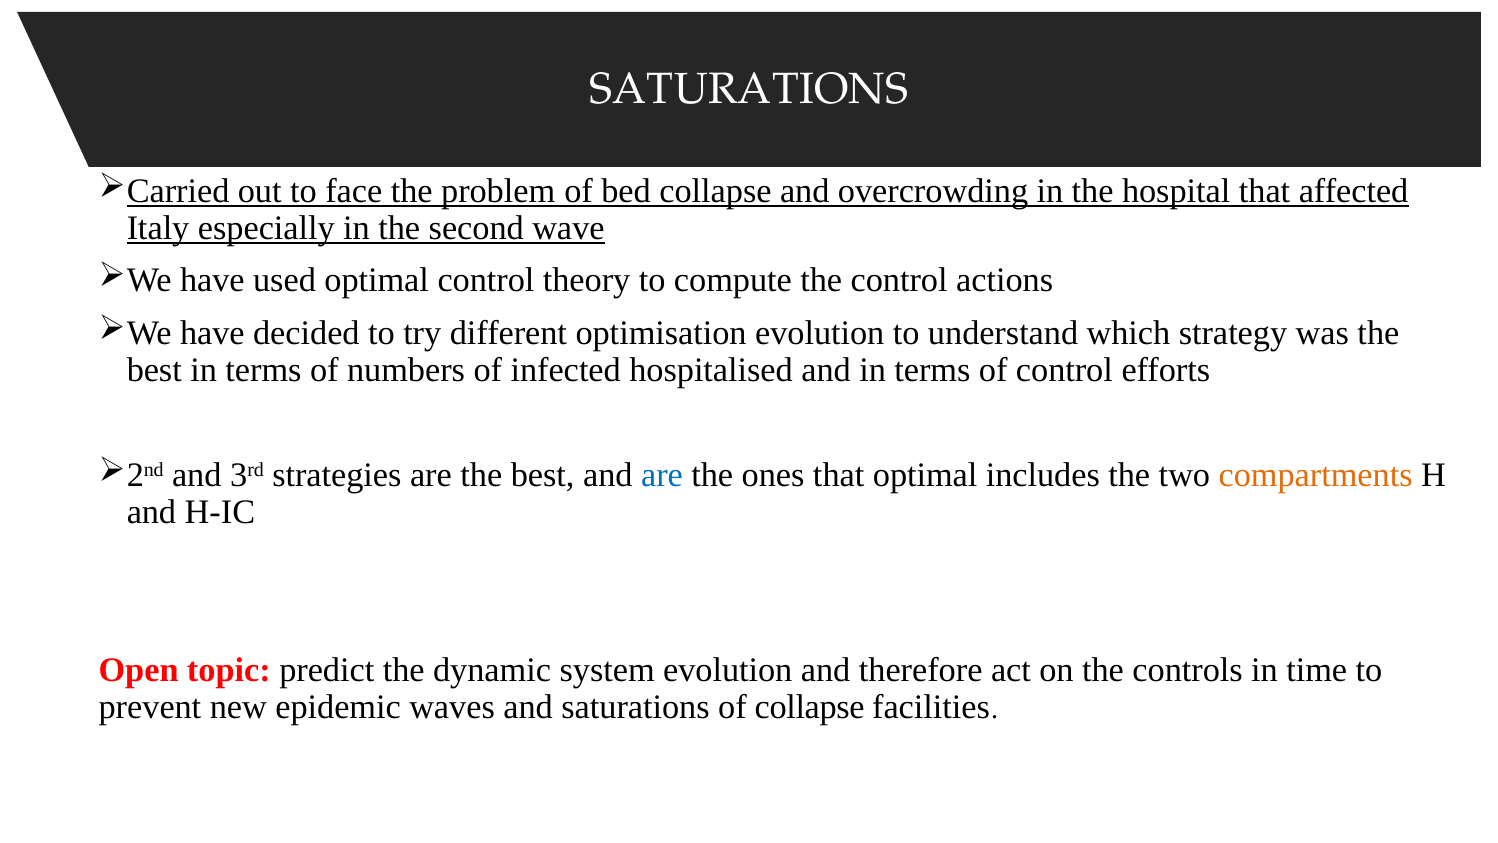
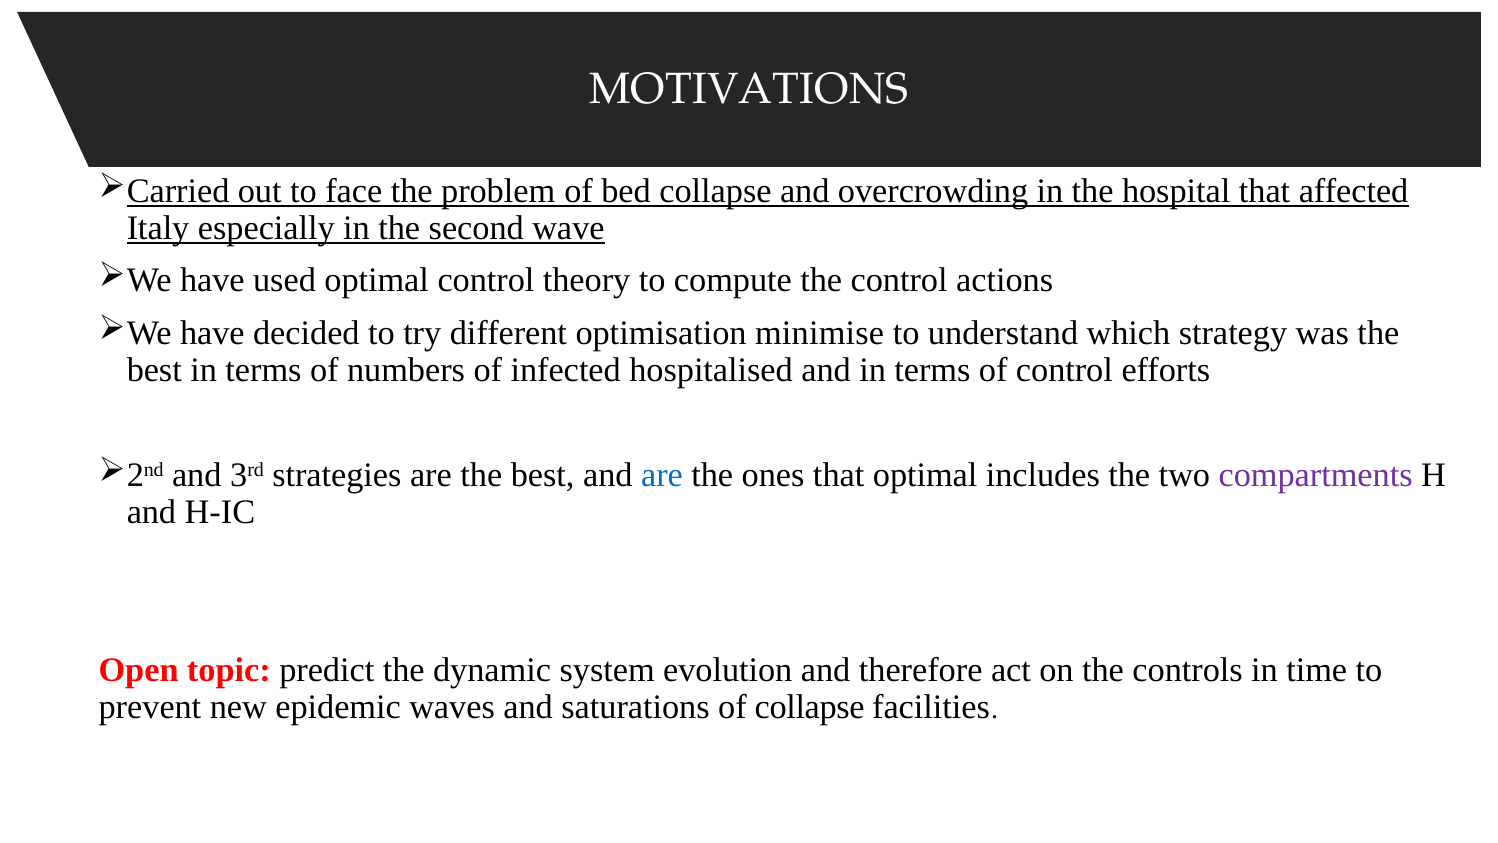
SATURATIONS: SATURATIONS -> MOTIVATIONS (749, 89)
optimisation evolution: evolution -> minimise (820, 333)
compartments colour: orange -> purple (1316, 475)
